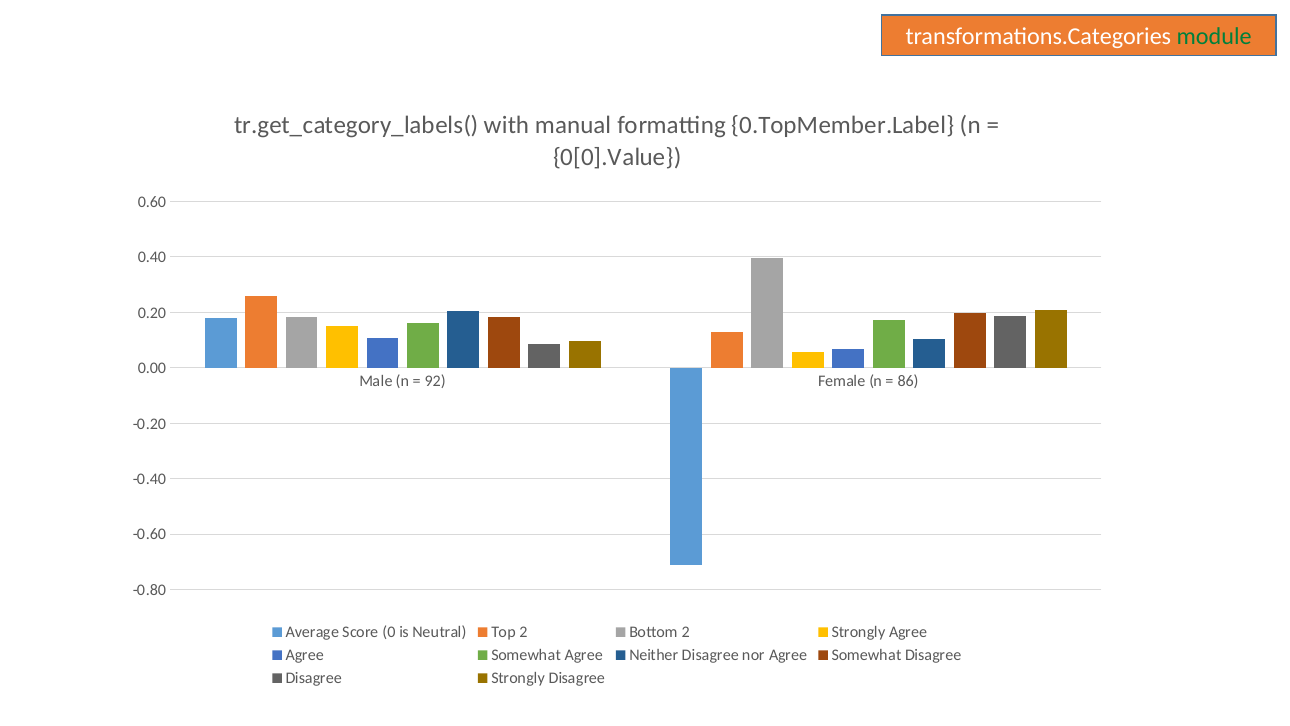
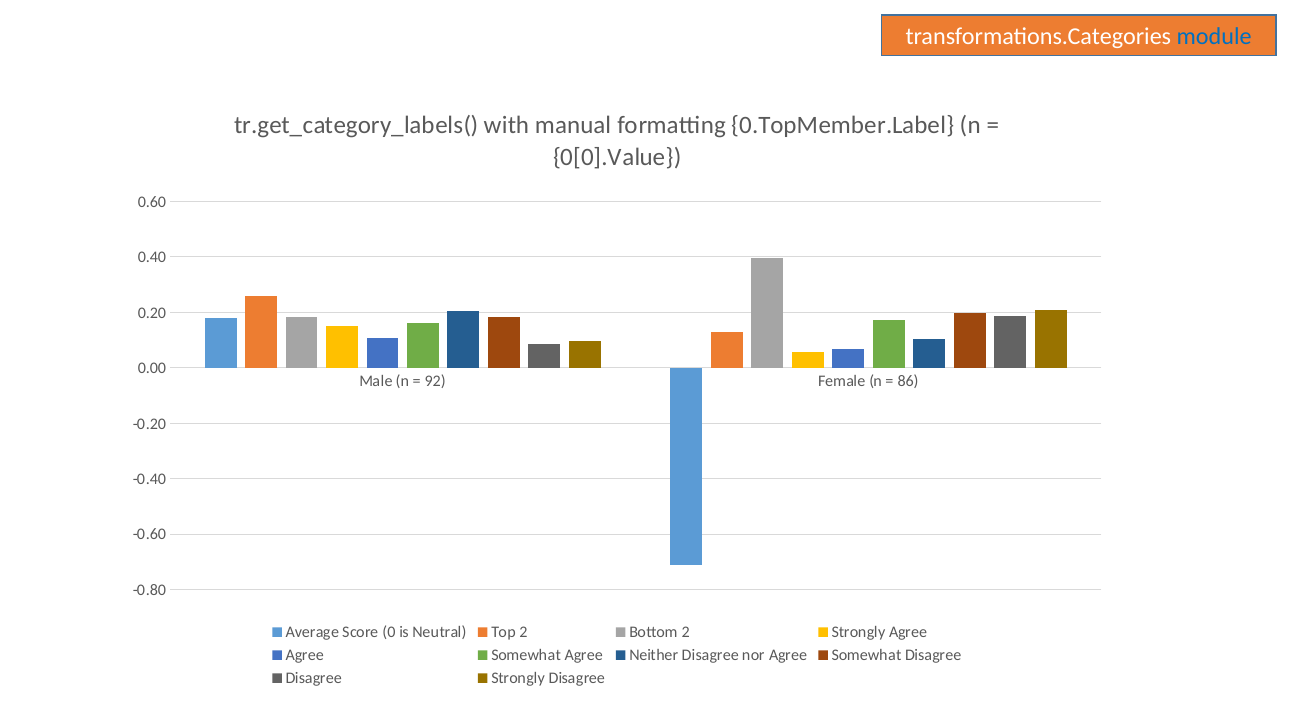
module colour: green -> blue (1214, 37)
